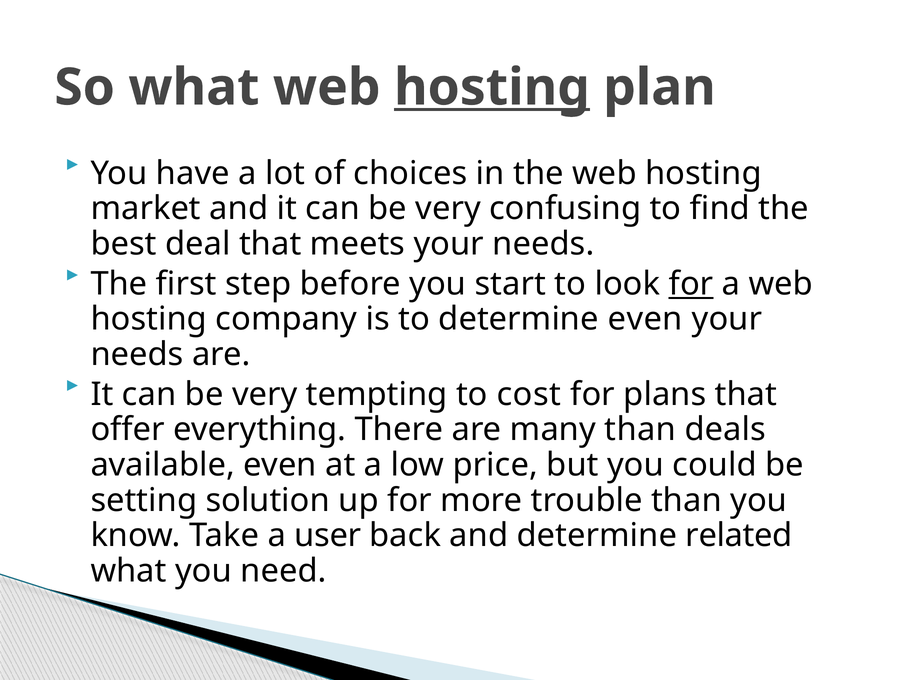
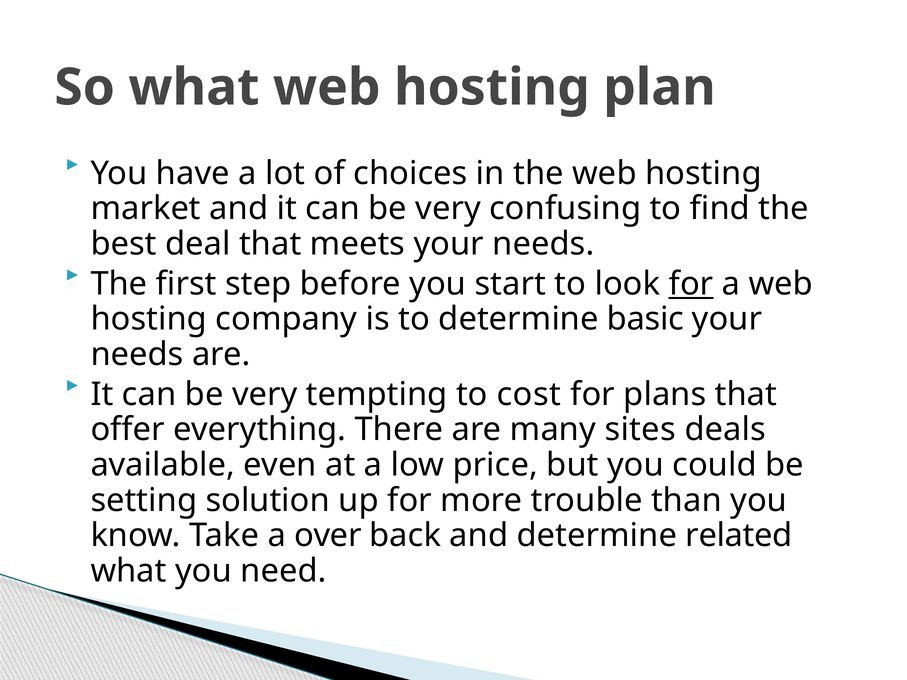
hosting underline: present -> none (492, 88)
determine even: even -> basic (645, 319)
many than: than -> sites (640, 430)
user: user -> over (328, 536)
